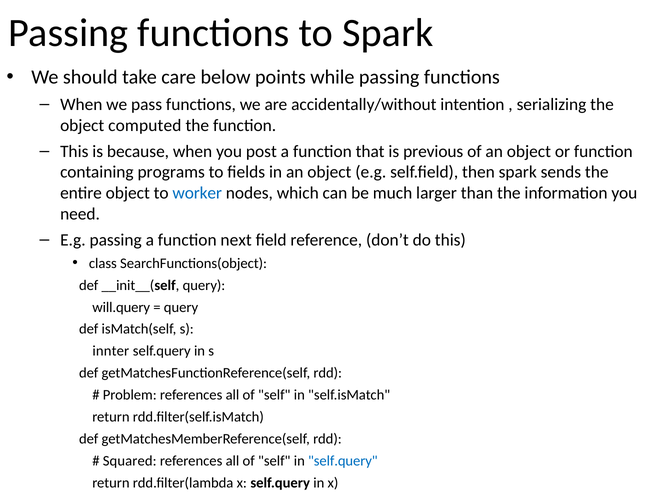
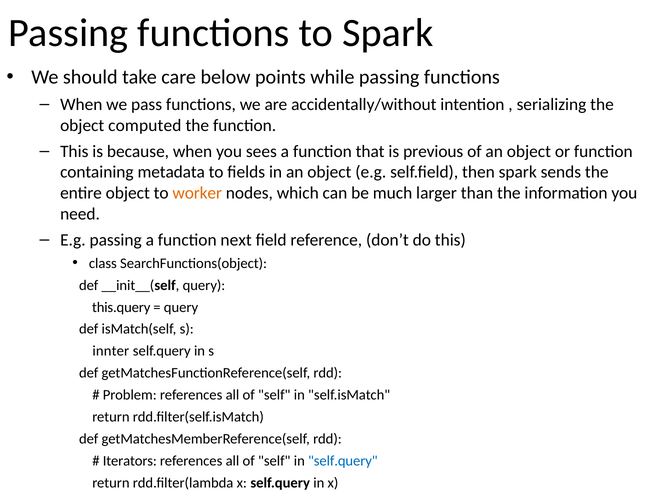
post: post -> sees (261, 151)
programs: programs -> metadata (171, 172)
worker colour: blue -> orange (197, 193)
will.query: will.query -> this.query (121, 307)
Squared: Squared -> Iterators (130, 461)
